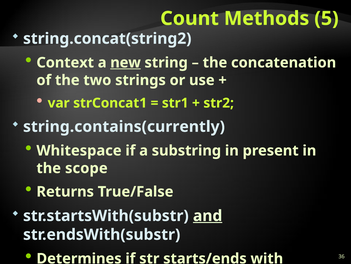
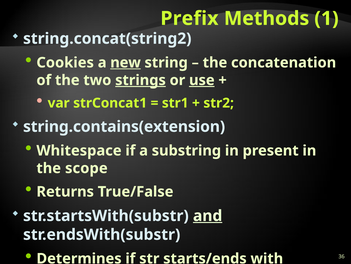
Count: Count -> Prefix (189, 18)
5: 5 -> 1 (326, 18)
Context: Context -> Cookies (65, 62)
strings underline: none -> present (140, 80)
use underline: none -> present (202, 80)
string.contains(currently: string.contains(currently -> string.contains(extension (124, 126)
